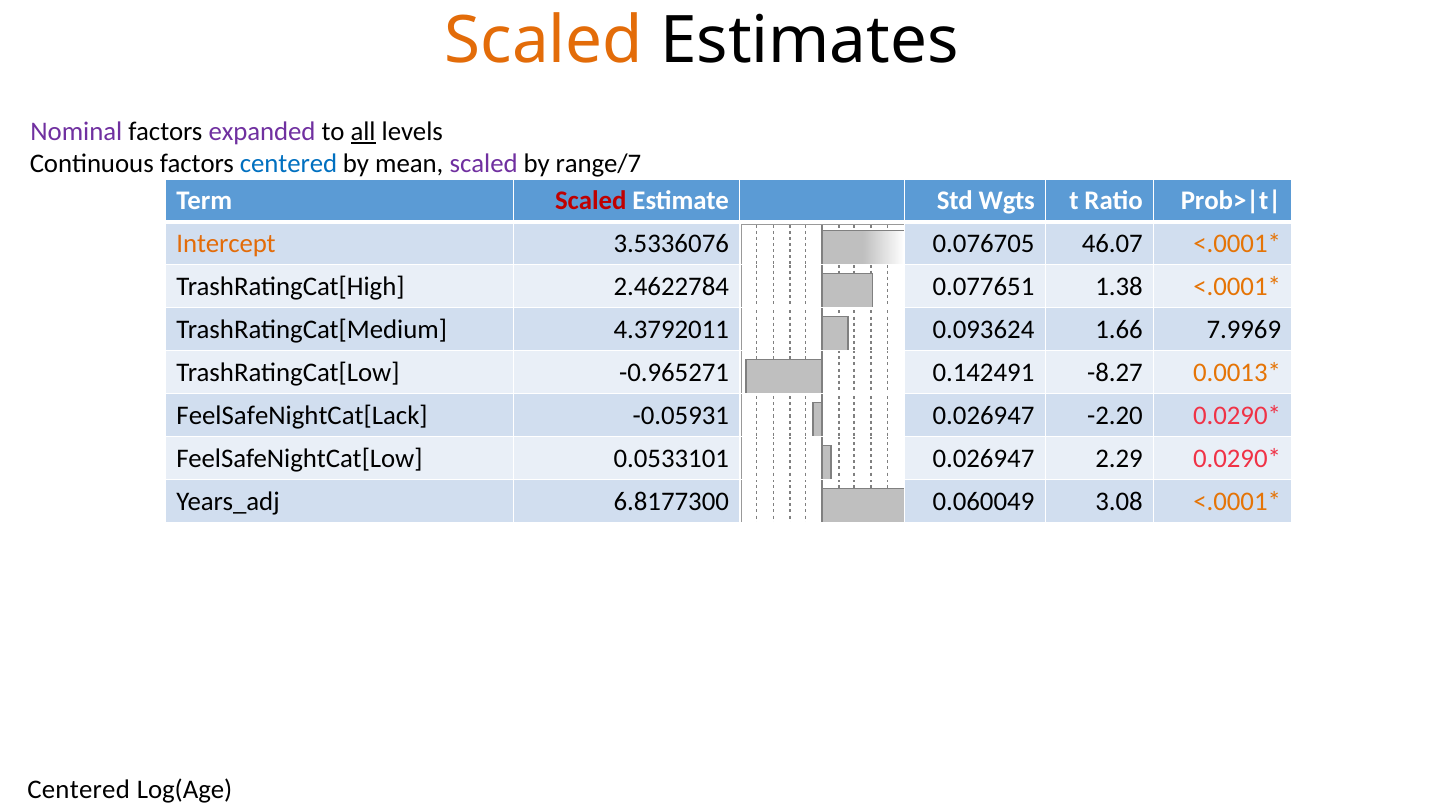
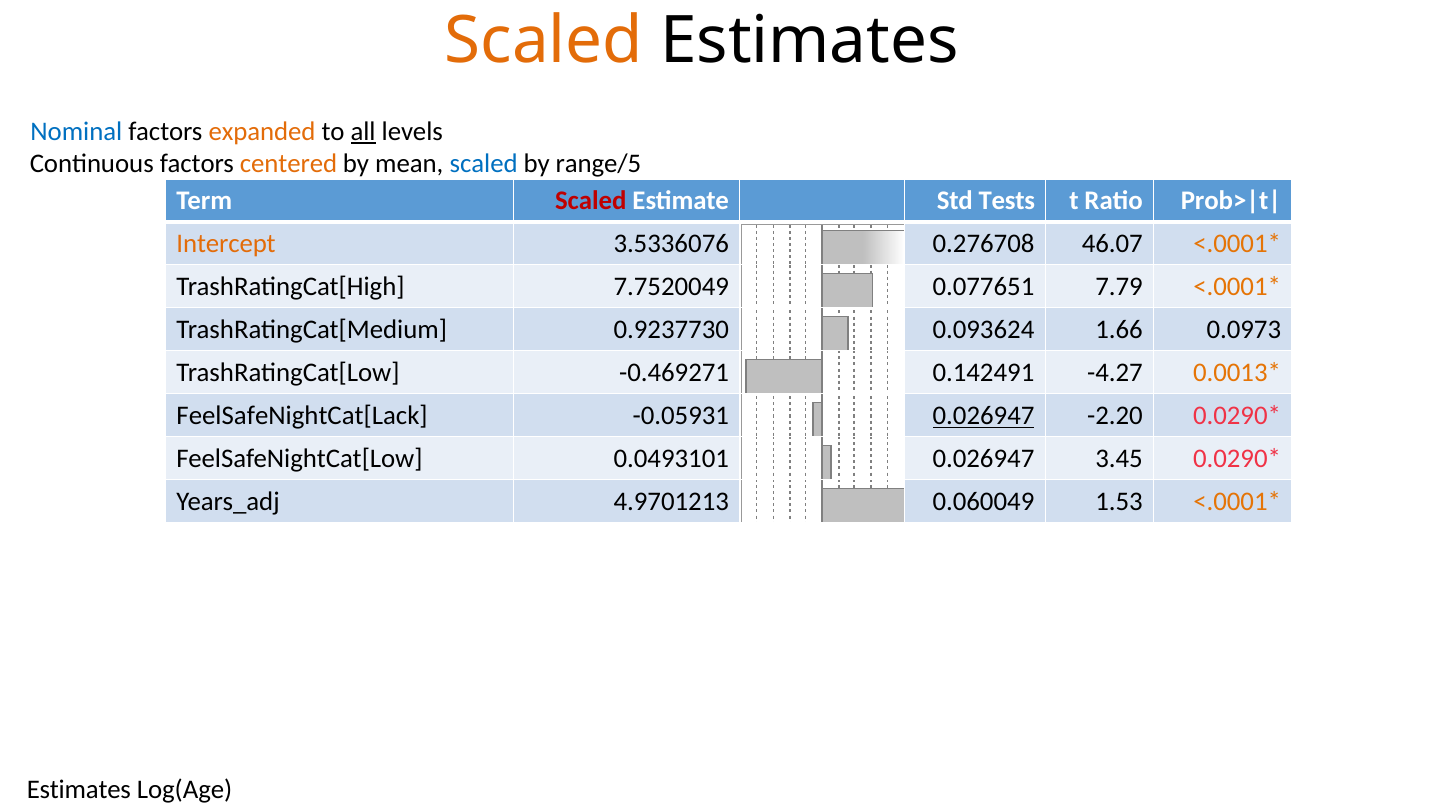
Nominal colour: purple -> blue (76, 131)
expanded colour: purple -> orange (262, 131)
centered colour: blue -> orange (289, 164)
scaled colour: purple -> blue (484, 164)
range/7: range/7 -> range/5 (598, 164)
Wgts: Wgts -> Tests (1007, 201)
0.076705: 0.076705 -> 0.276708 (984, 244)
2.4622784: 2.4622784 -> 7.7520049 (671, 287)
1.38: 1.38 -> 7.79 (1119, 287)
4.3792011: 4.3792011 -> 0.9237730 (671, 330)
7.9969: 7.9969 -> 0.0973 (1244, 330)
-0.965271: -0.965271 -> -0.469271 (674, 373)
-8.27: -8.27 -> -4.27 (1115, 373)
0.026947 underline: none -> present (984, 416)
0.0533101: 0.0533101 -> 0.0493101 (671, 459)
2.29: 2.29 -> 3.45 (1119, 459)
6.8177300: 6.8177300 -> 4.9701213 (671, 502)
3.08: 3.08 -> 1.53 (1119, 502)
Centered: Centered -> Estimates (79, 790)
